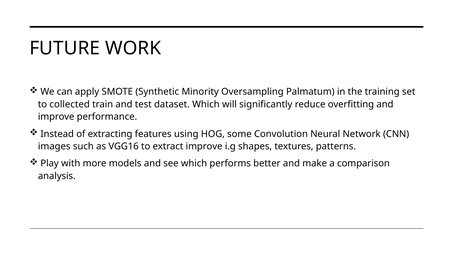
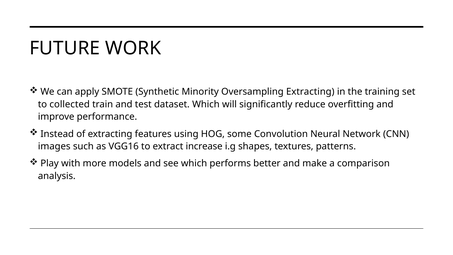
Oversampling Palmatum: Palmatum -> Extracting (310, 92)
extract improve: improve -> increase (204, 146)
